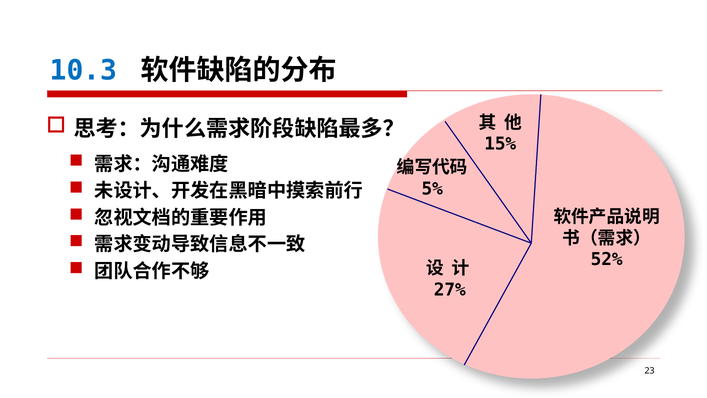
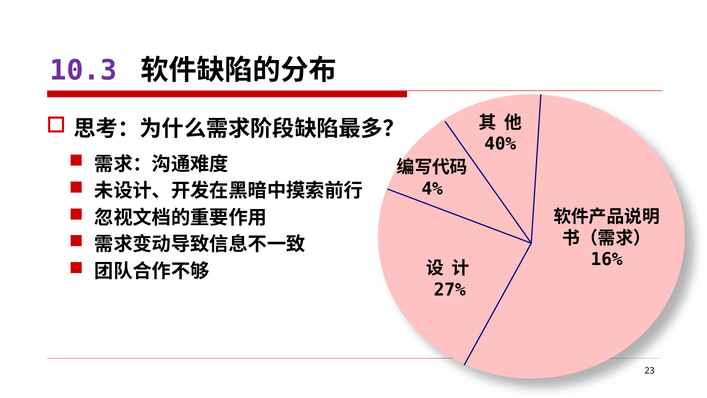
10.3 colour: blue -> purple (83, 71)
15%: 15% -> 40% (500, 144)
5%: 5% -> 4% (432, 189)
52%: 52% -> 16% (607, 259)
